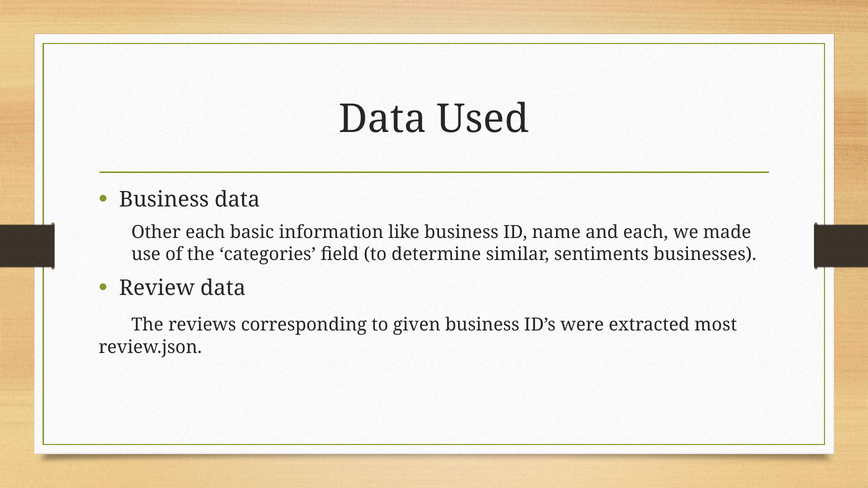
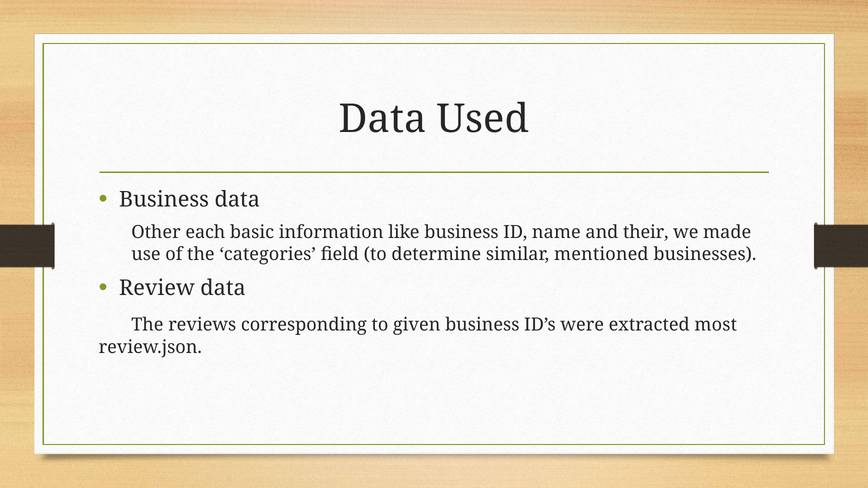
and each: each -> their (646, 233)
sentiments: sentiments -> mentioned (601, 254)
